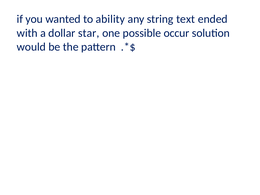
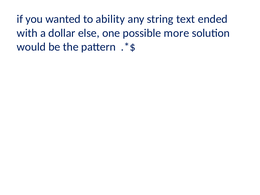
star: star -> else (89, 33)
occur: occur -> more (176, 33)
